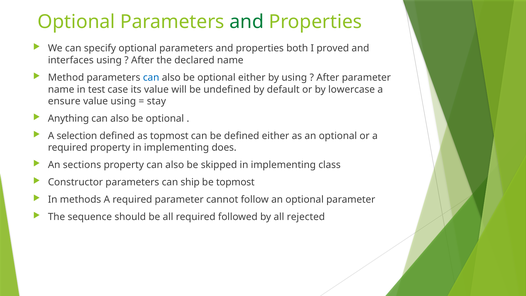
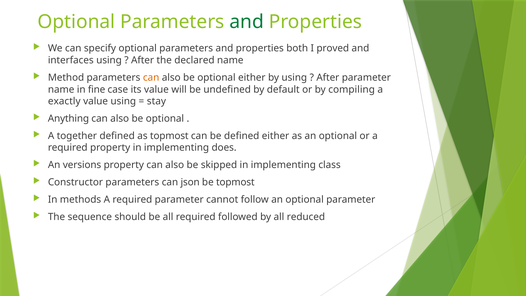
can colour: blue -> orange (151, 78)
test: test -> fine (97, 89)
lowercase: lowercase -> compiling (352, 89)
ensure: ensure -> exactly (64, 101)
selection: selection -> together (77, 136)
sections: sections -> versions (82, 165)
ship: ship -> json (190, 182)
rejected: rejected -> reduced (306, 217)
